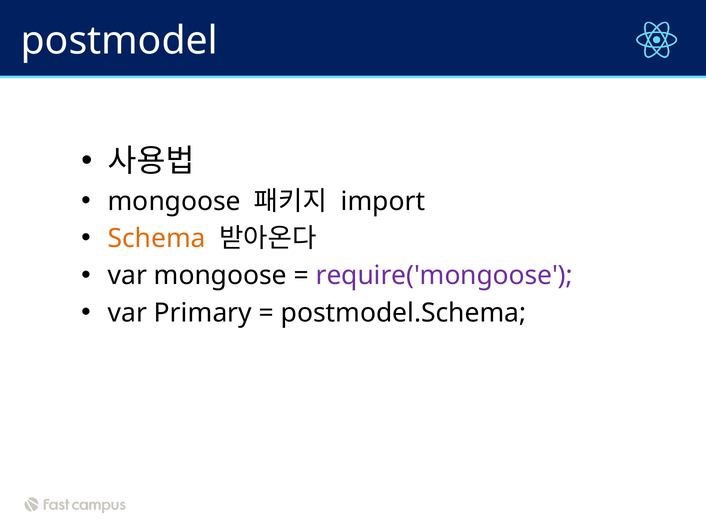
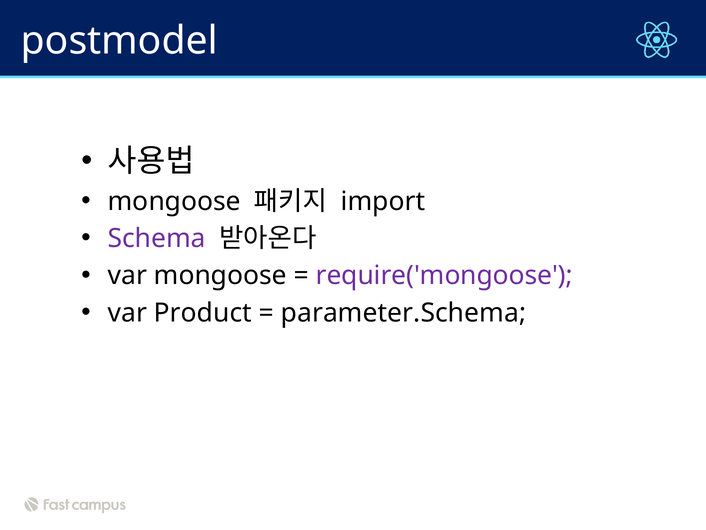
Schema colour: orange -> purple (157, 238)
Primary: Primary -> Product (203, 312)
postmodel.Schema: postmodel.Schema -> parameter.Schema (404, 312)
